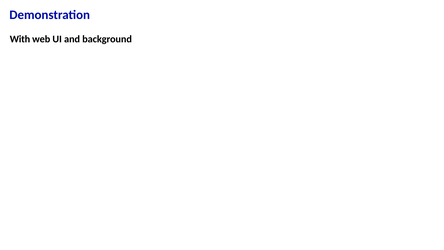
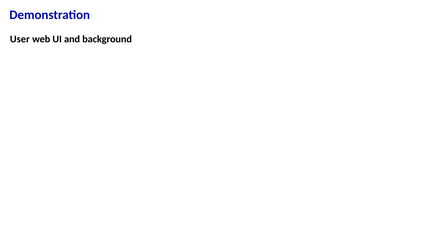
With: With -> User (20, 39)
